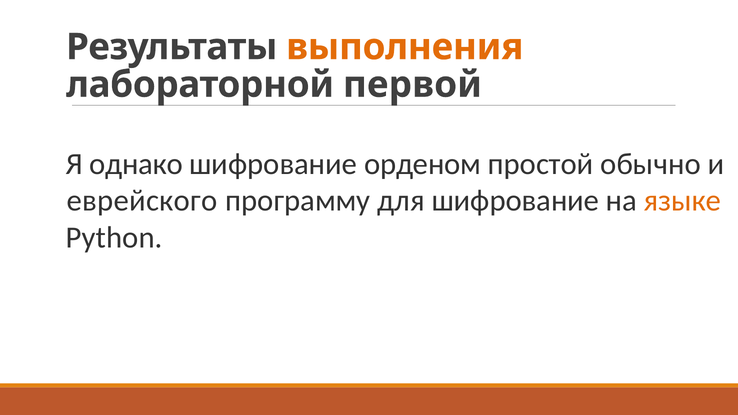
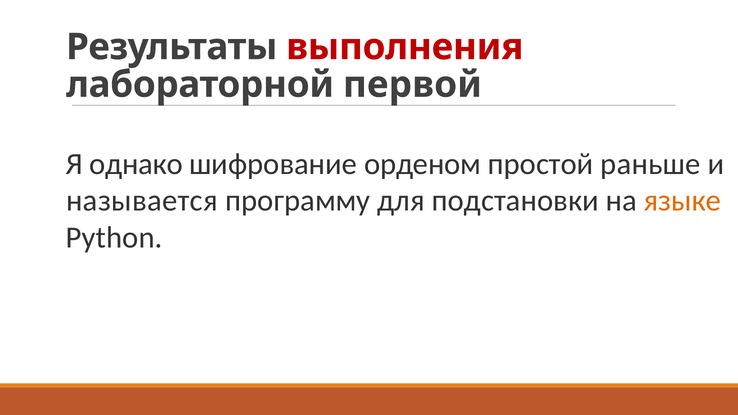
выполнения colour: orange -> red (405, 47)
обычно: обычно -> раньше (650, 164)
еврейского: еврейского -> называется (142, 201)
для шифрование: шифрование -> подстановки (515, 201)
